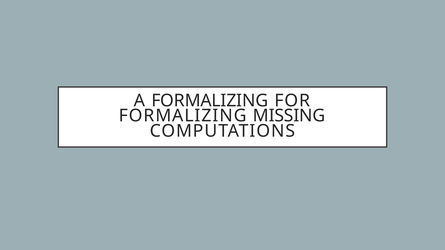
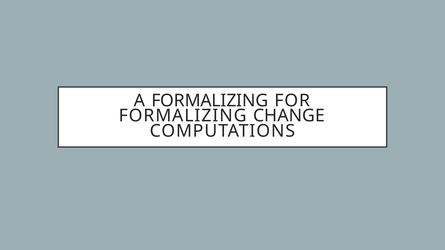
MISSING: MISSING -> CHANGE (289, 116)
